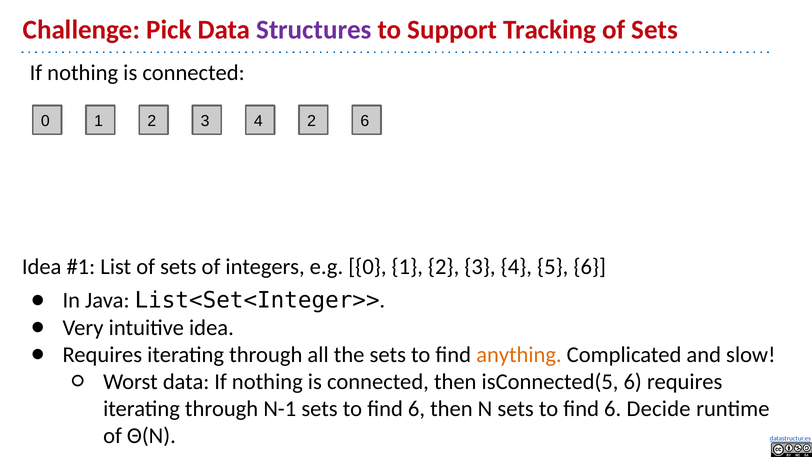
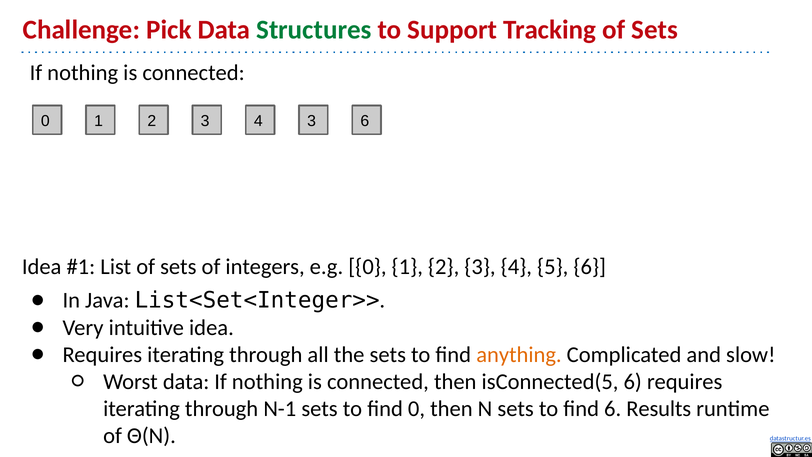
Structures colour: purple -> green (314, 30)
3 2: 2 -> 3 (312, 121)
6: 6 -> 0 (417, 409)
Decide: Decide -> Results (659, 409)
